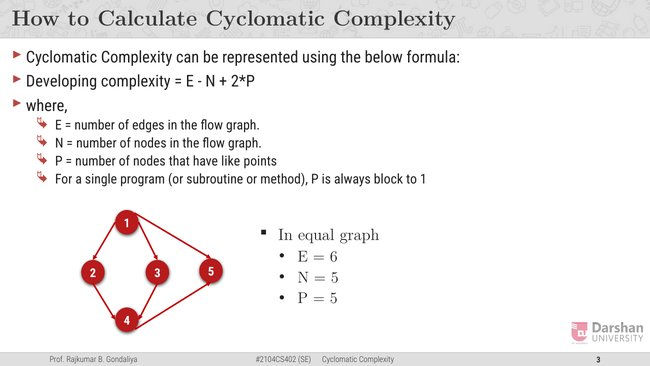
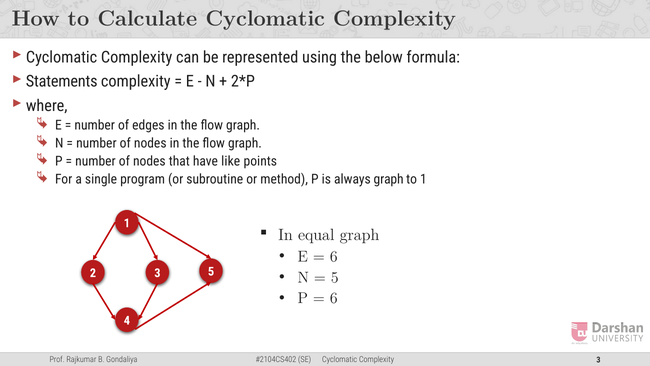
Developing: Developing -> Statements (62, 81)
always block: block -> graph (389, 179)
5: 5 -> 6 (334, 298)
